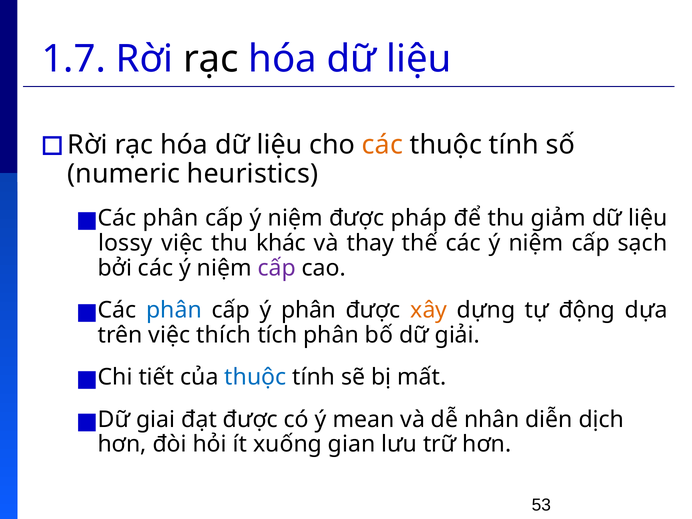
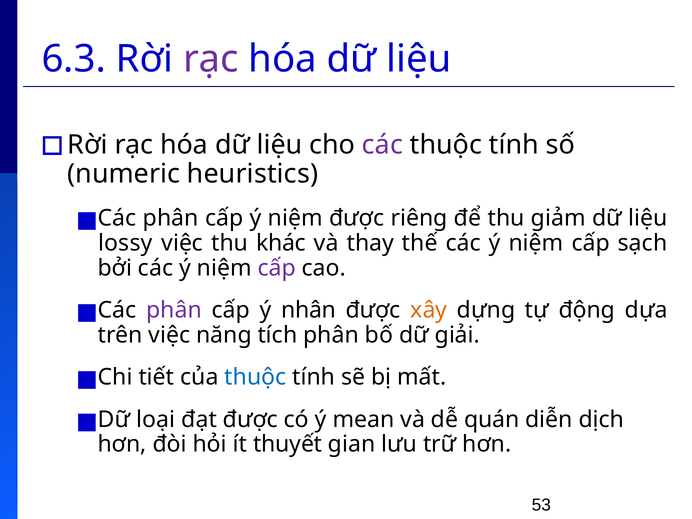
1.7: 1.7 -> 6.3 (74, 59)
rạc colour: black -> purple (211, 59)
các colour: orange -> purple (382, 145)
pháp: pháp -> riêng (419, 218)
phân colour: blue -> purple (174, 310)
ý phân: phân -> nhân (309, 310)
thích: thích -> năng (224, 335)
giai: giai -> loại (156, 419)
nhân: nhân -> quán (492, 419)
xuống: xuống -> thuyết (288, 444)
